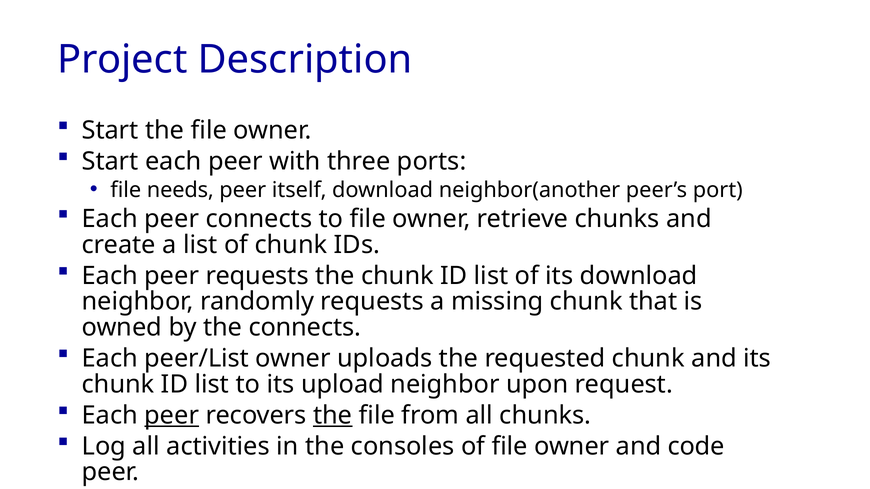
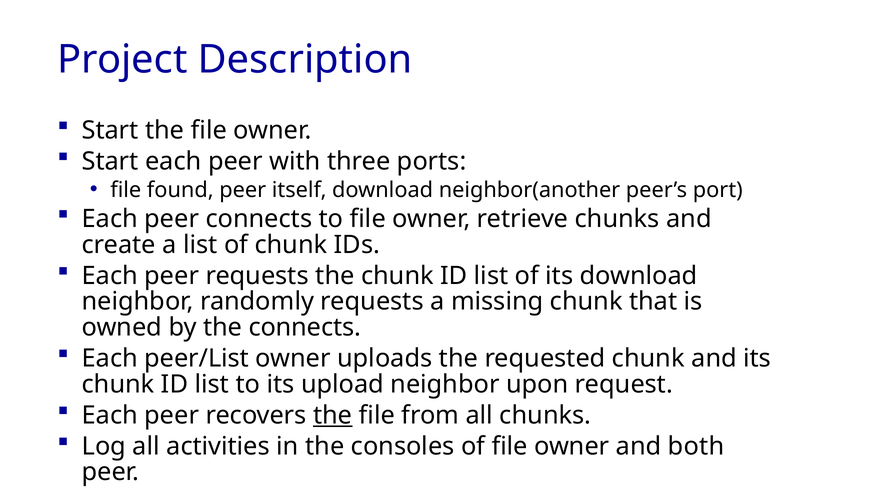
needs: needs -> found (180, 190)
peer underline: present -> none (172, 416)
code: code -> both (696, 447)
